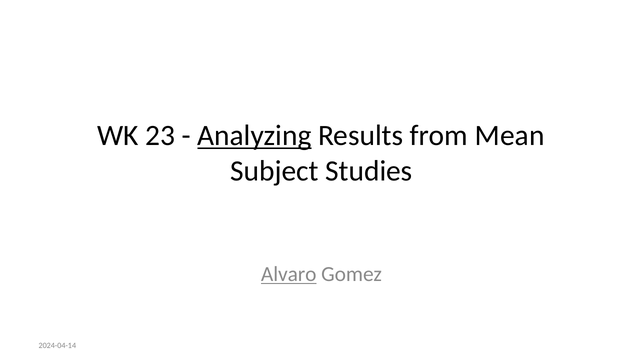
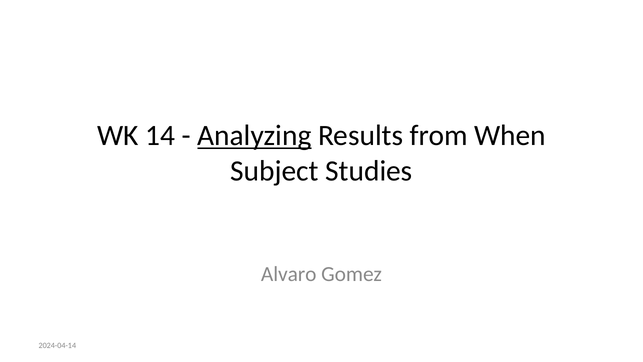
23: 23 -> 14 (160, 135)
Mean: Mean -> When (510, 135)
Alvaro underline: present -> none (289, 274)
